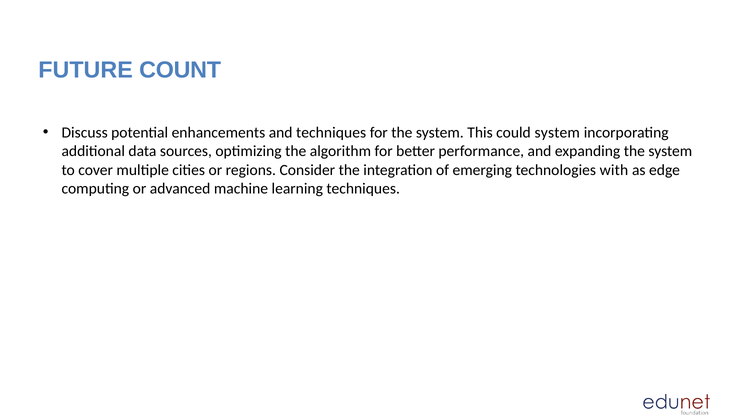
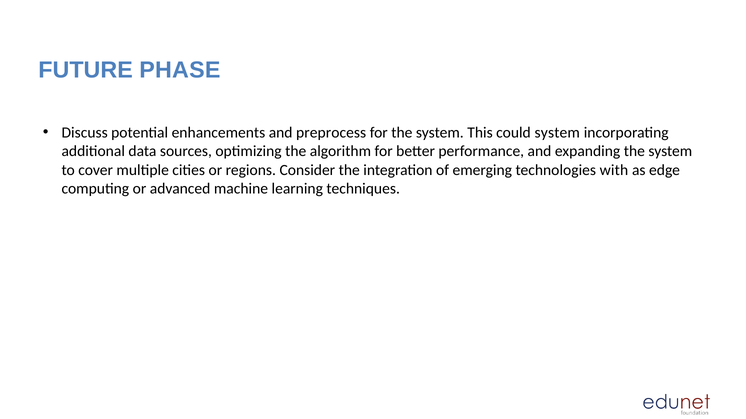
COUNT: COUNT -> PHASE (180, 70)
and techniques: techniques -> preprocess (331, 133)
